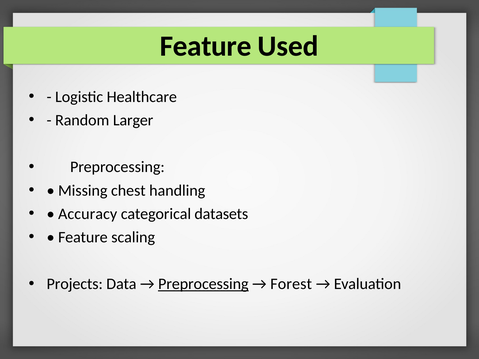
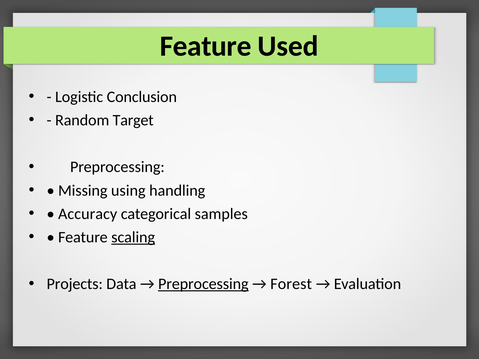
Healthcare: Healthcare -> Conclusion (142, 97)
Larger: Larger -> Target (133, 120)
chest: chest -> using (128, 191)
datasets: datasets -> samples (221, 214)
scaling underline: none -> present (133, 237)
